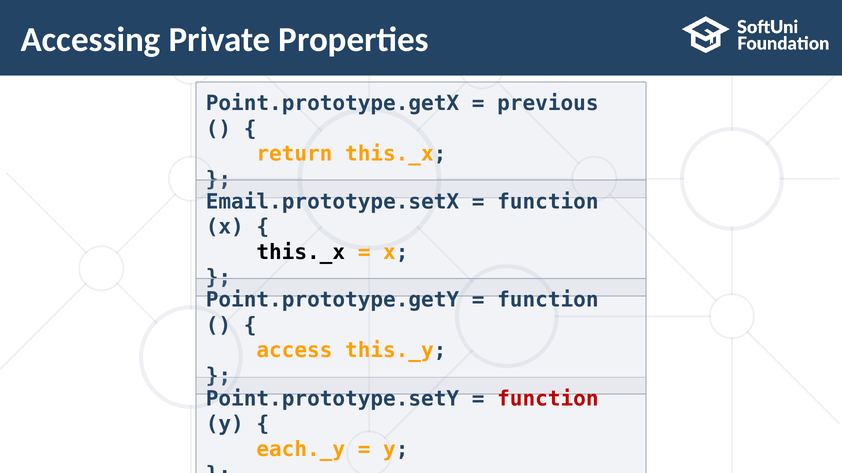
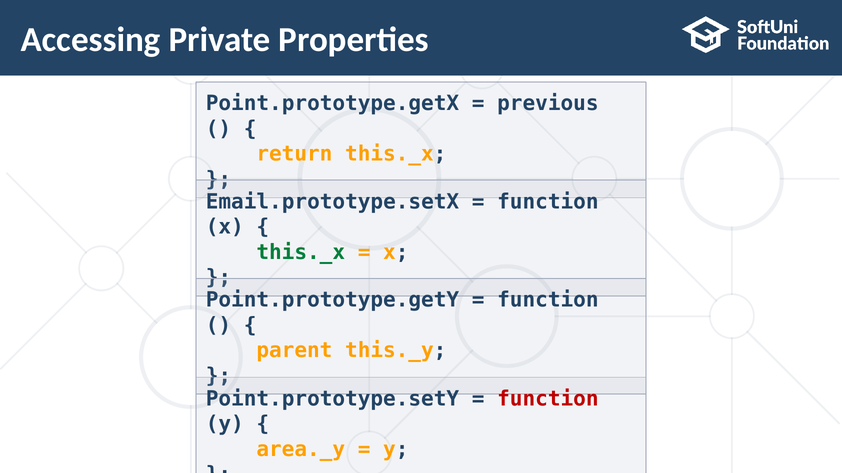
this._x colour: black -> green (301, 252)
access: access -> parent (294, 351)
each._y: each._y -> area._y (301, 450)
